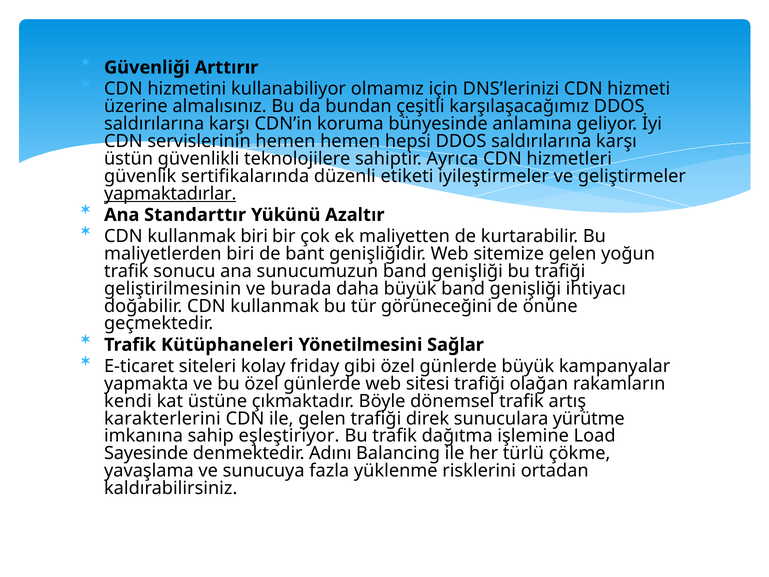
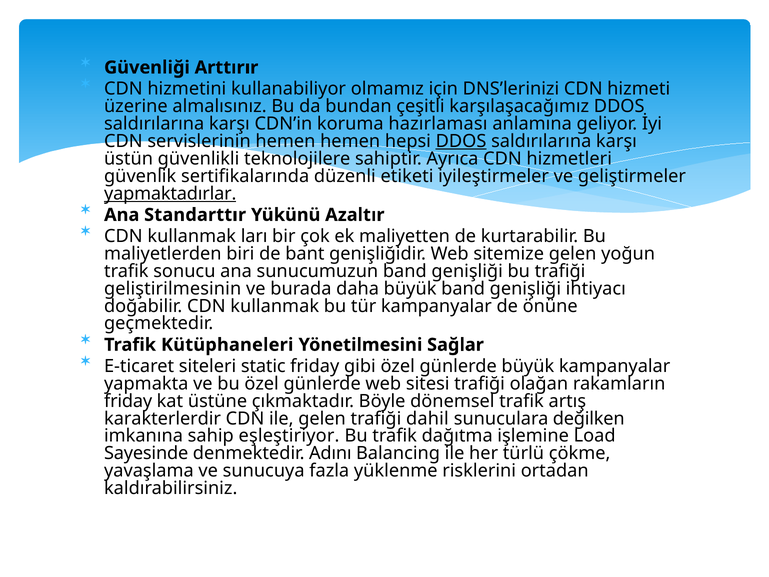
bünyesinde: bünyesinde -> hazırlaması (438, 124)
DDOS underline: none -> present (461, 141)
kullanmak biri: biri -> ları (254, 236)
tür görüneceğini: görüneceğini -> kampanyalar (436, 306)
kolay: kolay -> static (263, 366)
kendi: kendi -> friday (128, 401)
karakterlerini: karakterlerini -> karakterlerdir (163, 418)
direk: direk -> dahil (427, 418)
yürütme: yürütme -> değilken (589, 418)
